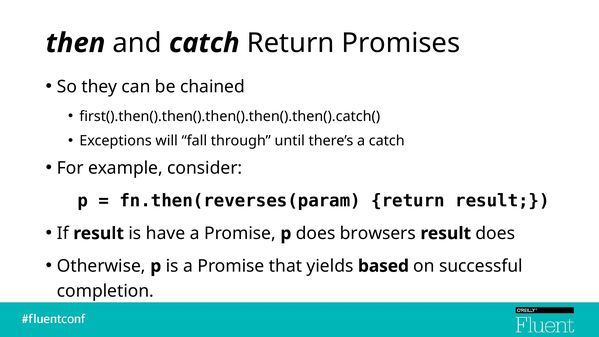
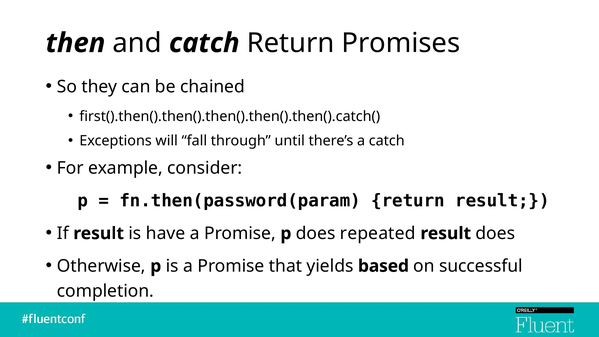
fn.then(reverses(param: fn.then(reverses(param -> fn.then(password(param (240, 201)
browsers: browsers -> repeated (378, 233)
